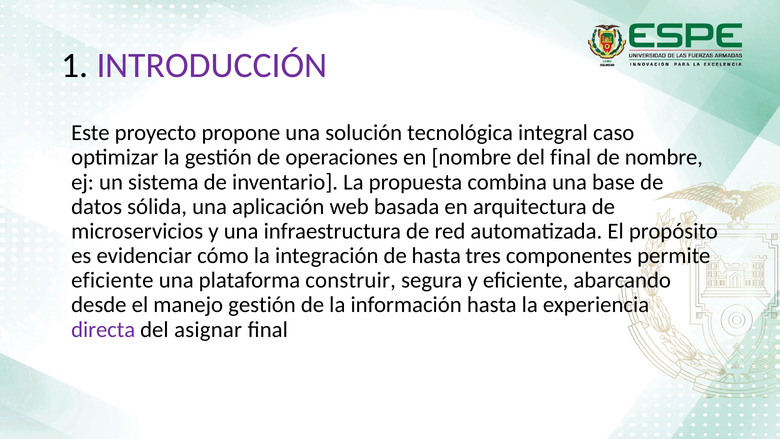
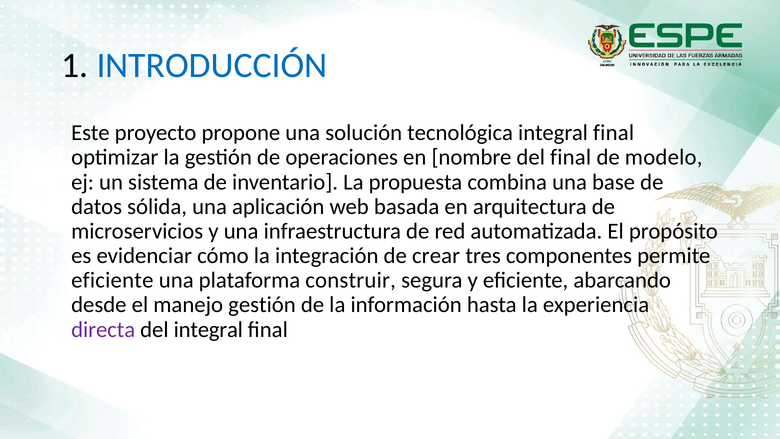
INTRODUCCIÓN colour: purple -> blue (212, 66)
tecnológica integral caso: caso -> final (614, 133)
de nombre: nombre -> modelo (664, 157)
de hasta: hasta -> crear (436, 256)
del asignar: asignar -> integral (208, 329)
